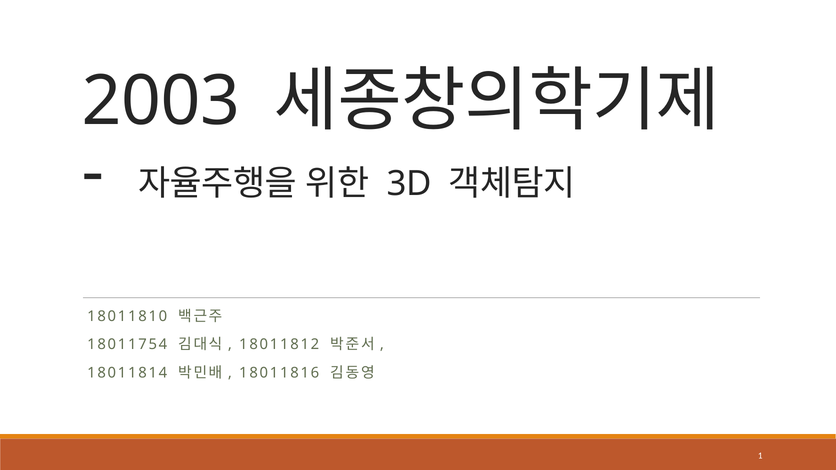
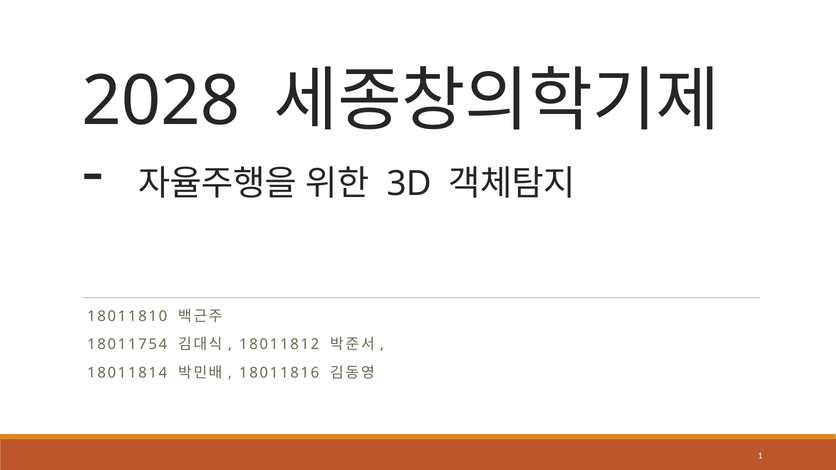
2003: 2003 -> 2028 (161, 102)
